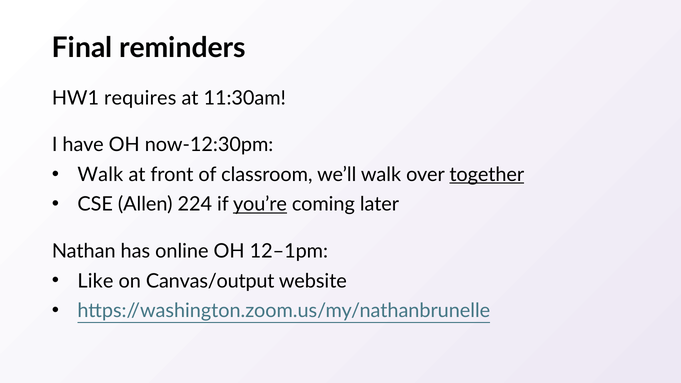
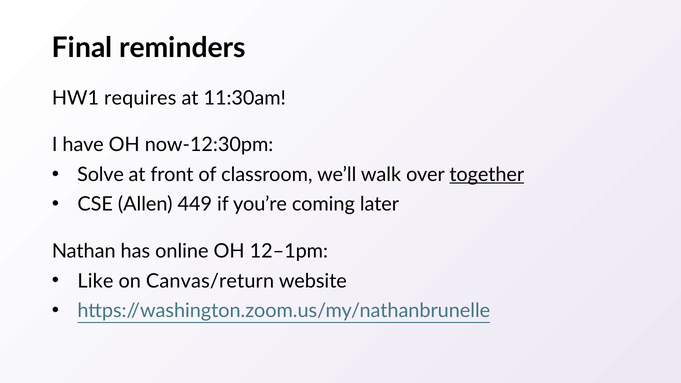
Walk: Walk -> Solve (101, 175)
224: 224 -> 449 (195, 204)
you’re underline: present -> none (260, 204)
Canvas/output: Canvas/output -> Canvas/return (210, 281)
